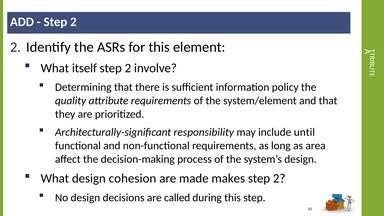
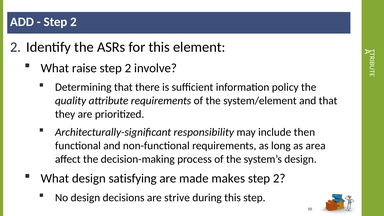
itself: itself -> raise (84, 68)
until: until -> then (304, 132)
cohesion: cohesion -> satisfying (133, 179)
called: called -> strive (177, 198)
